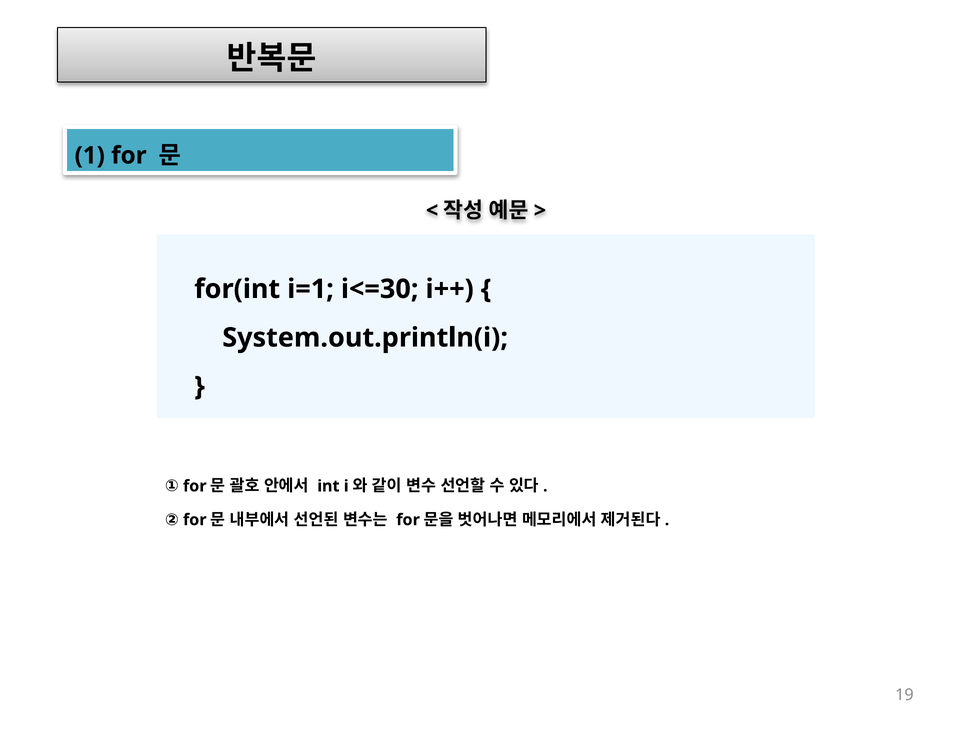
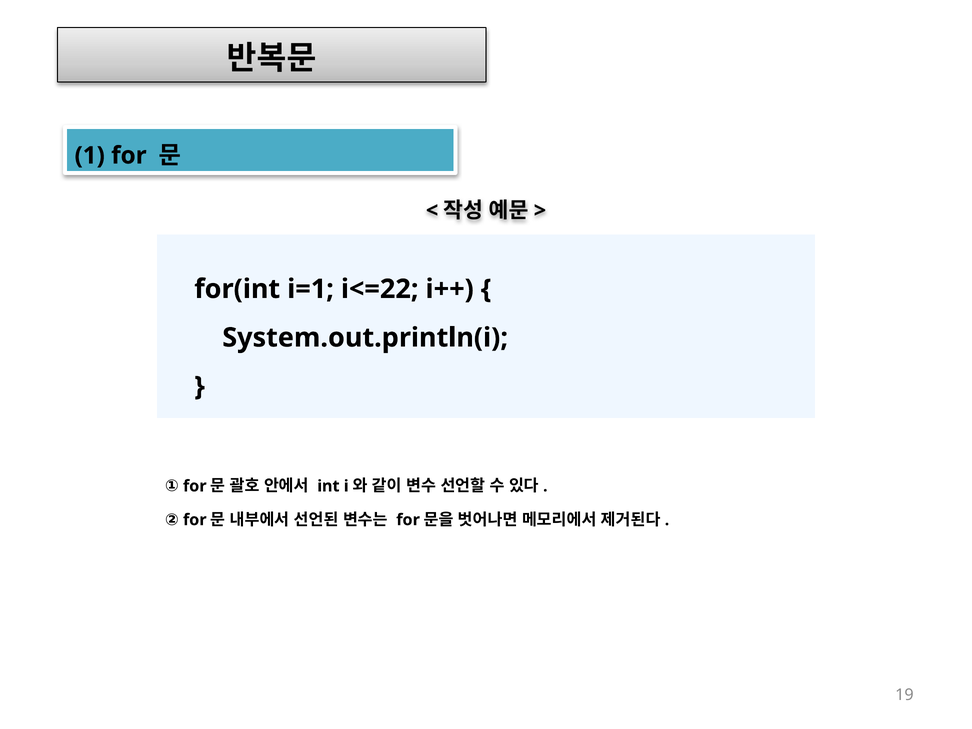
i<=30: i<=30 -> i<=22 (380, 289)
